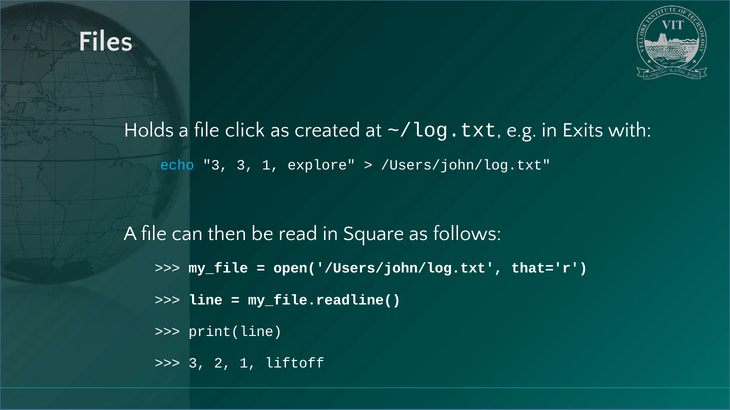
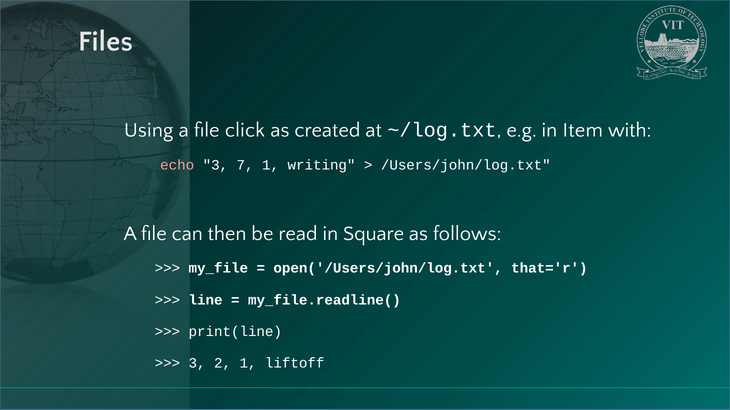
Holds: Holds -> Using (149, 130)
Exits: Exits -> Item (583, 130)
echo colour: light blue -> pink (177, 165)
3 3: 3 -> 7 (245, 165)
explore: explore -> writing (322, 165)
